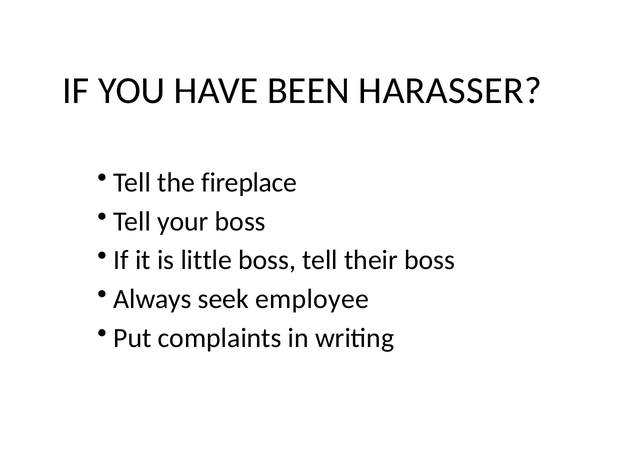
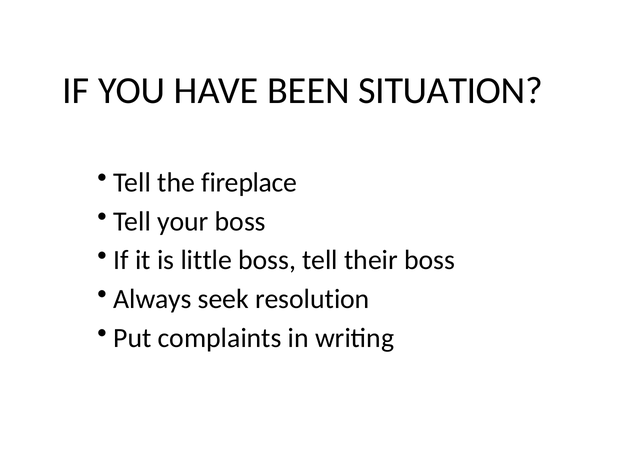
HARASSER: HARASSER -> SITUATION (450, 90)
employee: employee -> resolution (312, 299)
